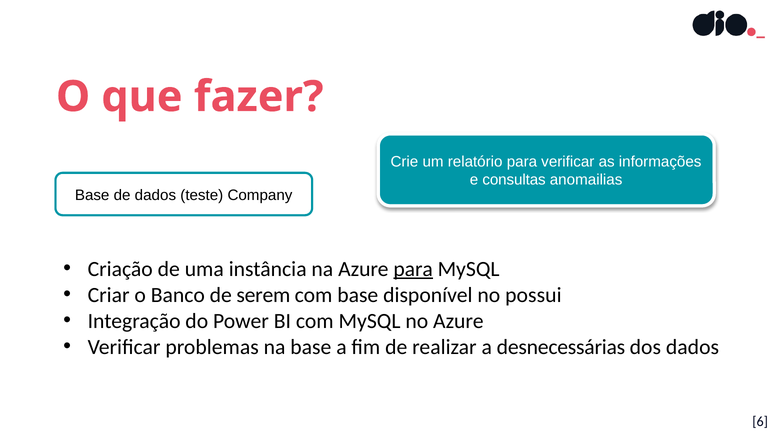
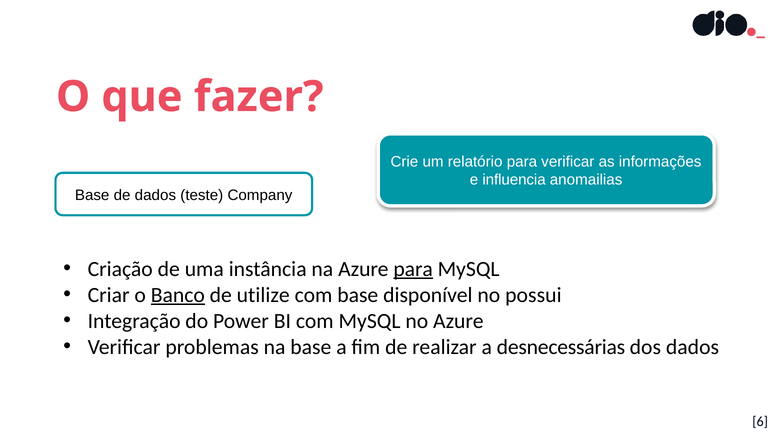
consultas: consultas -> influencia (514, 180)
Banco underline: none -> present (178, 295)
serem: serem -> utilize (263, 295)
